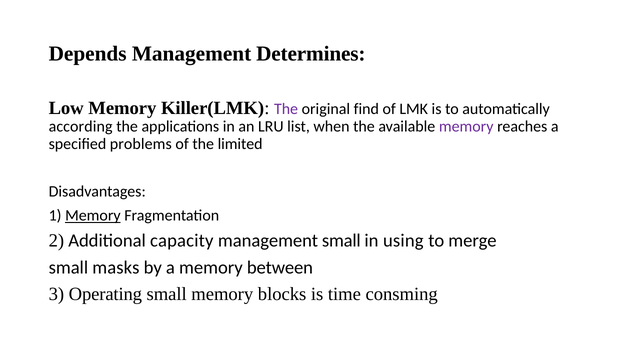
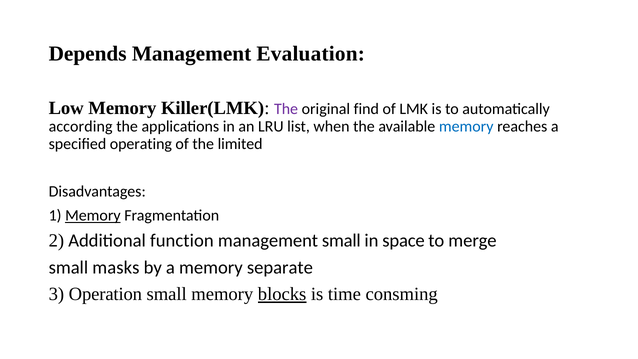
Determines: Determines -> Evaluation (311, 54)
memory colour: purple -> blue (466, 127)
problems: problems -> operating (141, 144)
capacity: capacity -> function (182, 241)
using: using -> space (404, 241)
between: between -> separate (280, 267)
Operating: Operating -> Operation (105, 294)
blocks underline: none -> present (282, 294)
